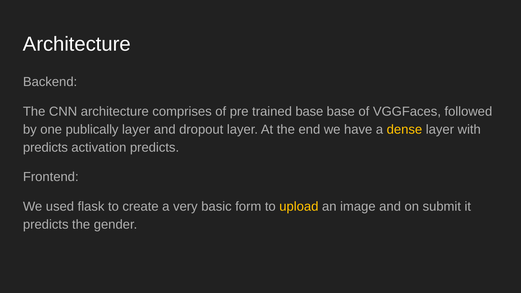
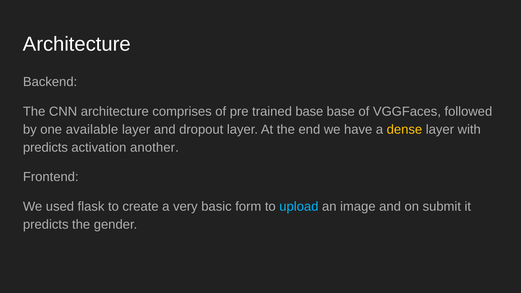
publically: publically -> available (92, 129)
activation predicts: predicts -> another (154, 147)
upload colour: yellow -> light blue (299, 206)
